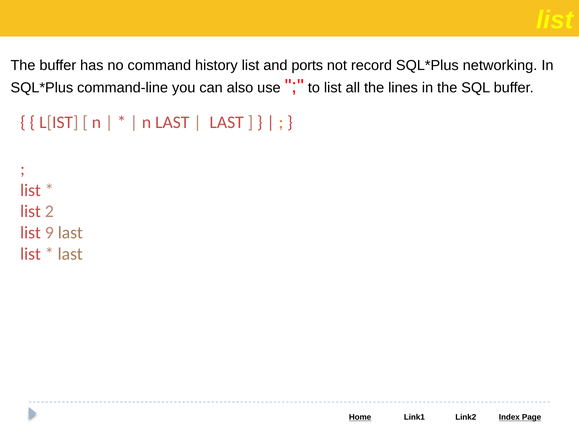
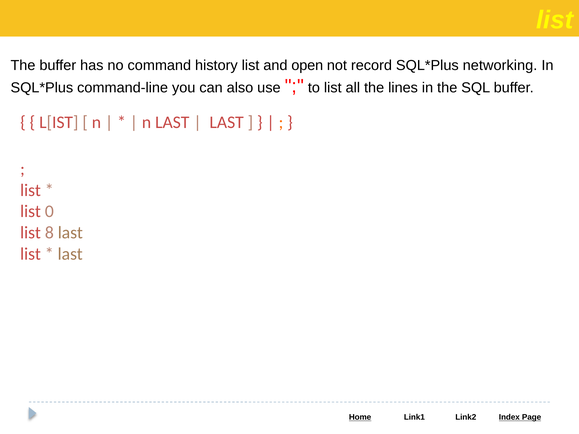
ports: ports -> open (307, 66)
2: 2 -> 0 (49, 212)
9: 9 -> 8 (49, 233)
